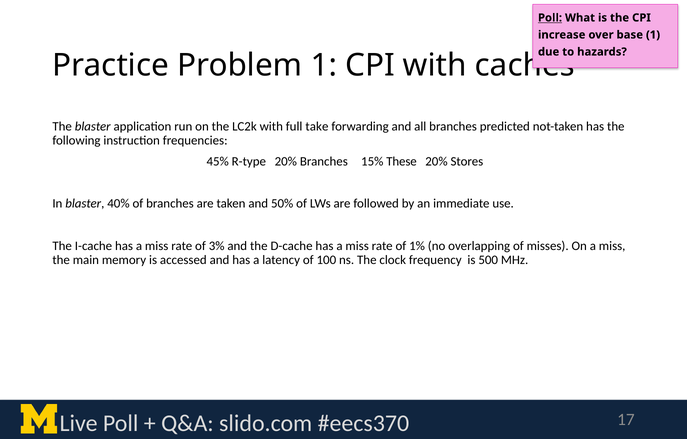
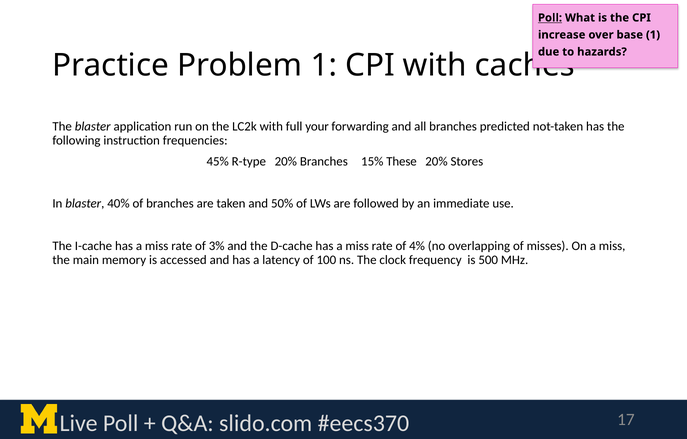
take: take -> your (317, 126)
1%: 1% -> 4% (417, 246)
